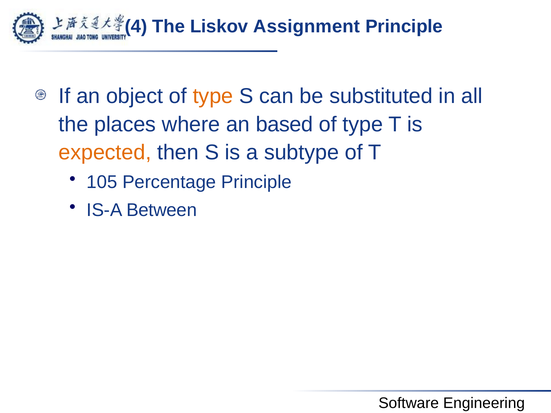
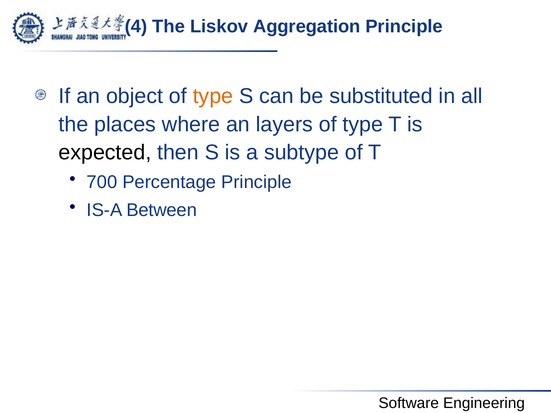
Assignment: Assignment -> Aggregation (307, 26)
based: based -> layers (284, 124)
expected colour: orange -> black (105, 153)
105: 105 -> 700 (102, 182)
